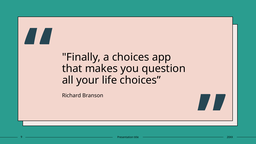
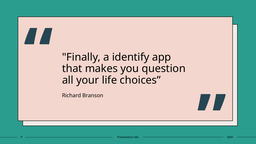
a choices: choices -> identify (131, 57)
